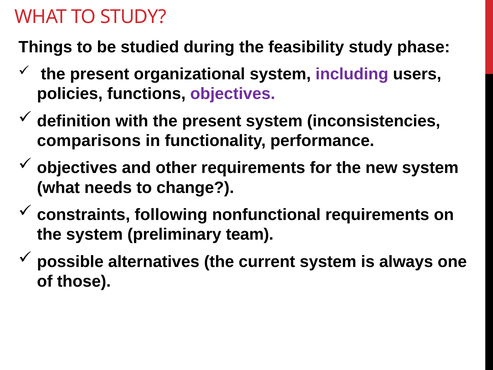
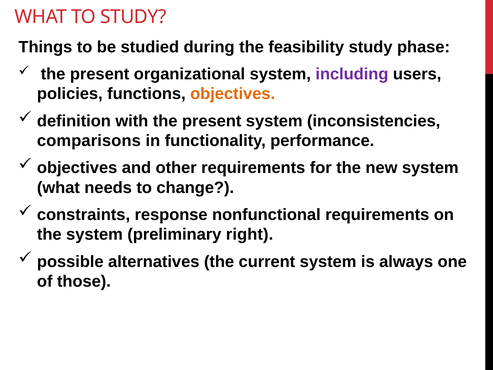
objectives colour: purple -> orange (233, 94)
following: following -> response (171, 215)
team: team -> right (250, 234)
